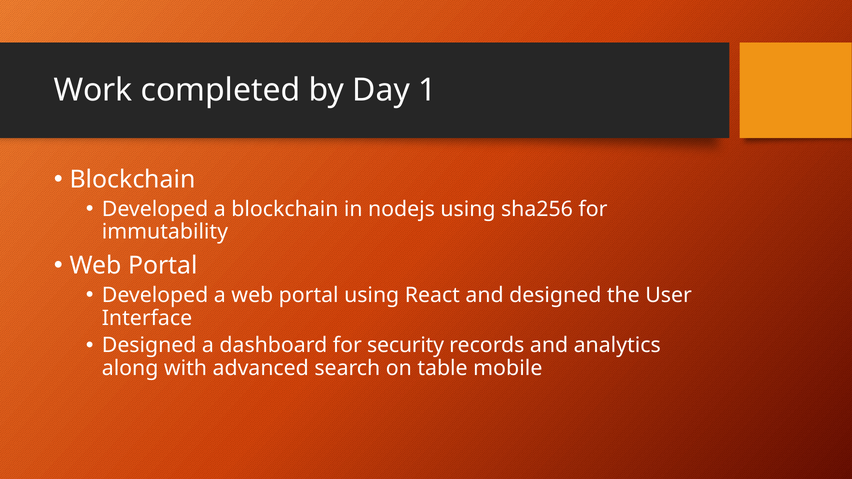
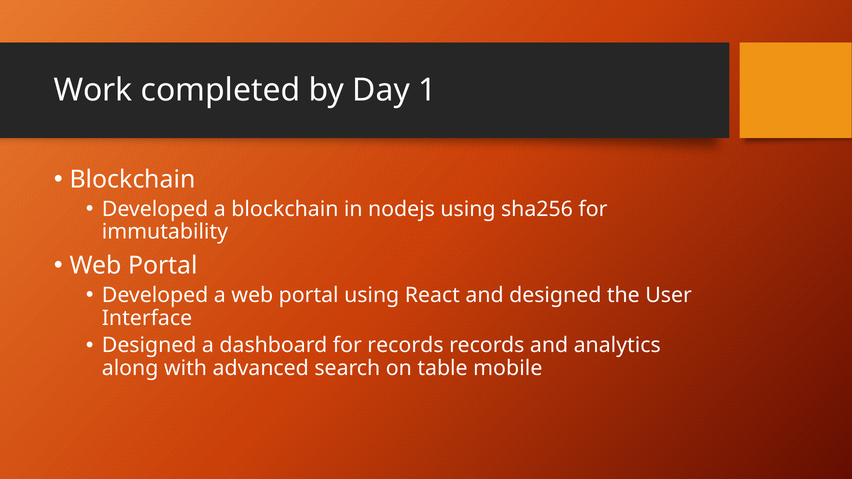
for security: security -> records (405, 346)
